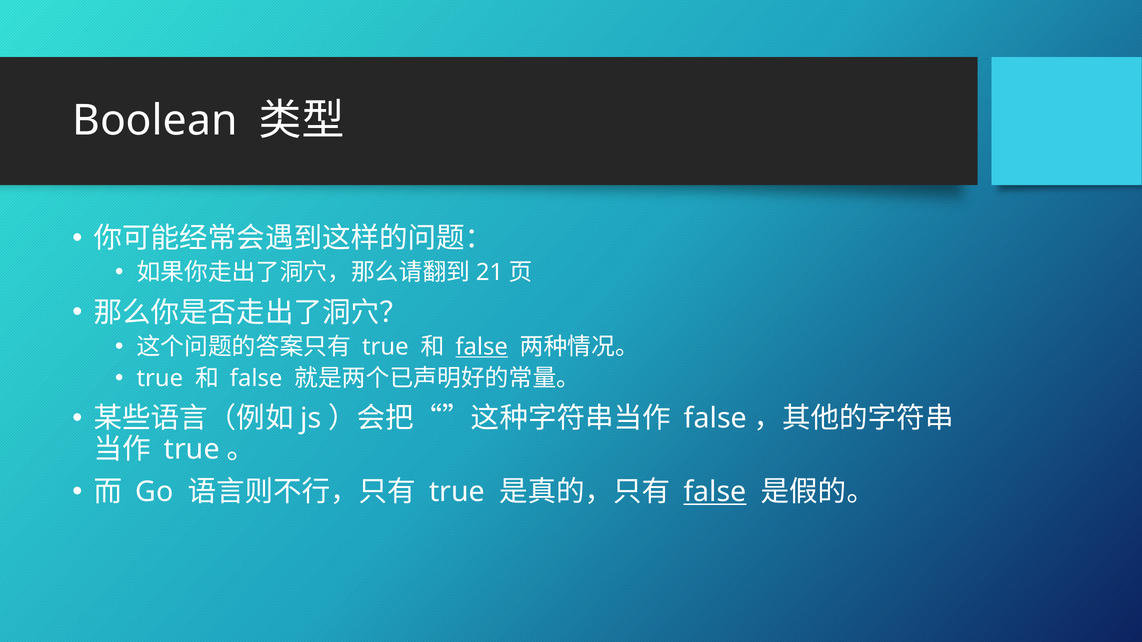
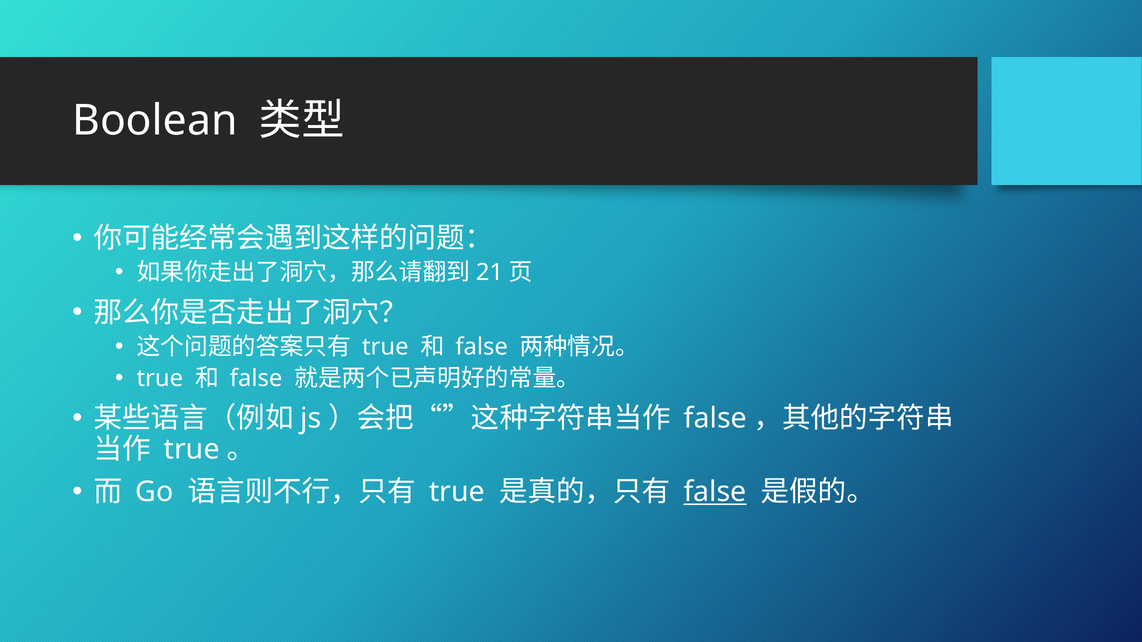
false underline: present -> none (482, 347)
